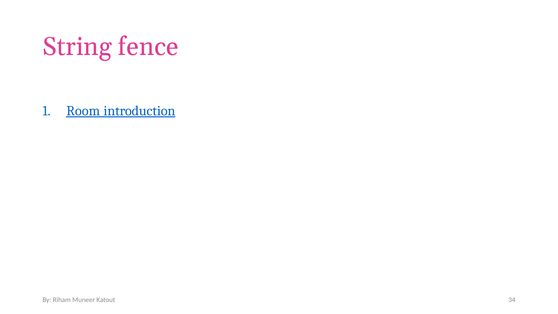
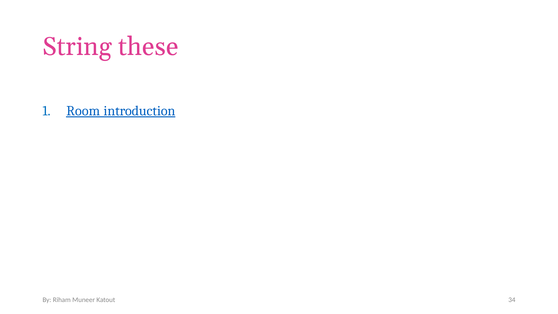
fence: fence -> these (148, 47)
